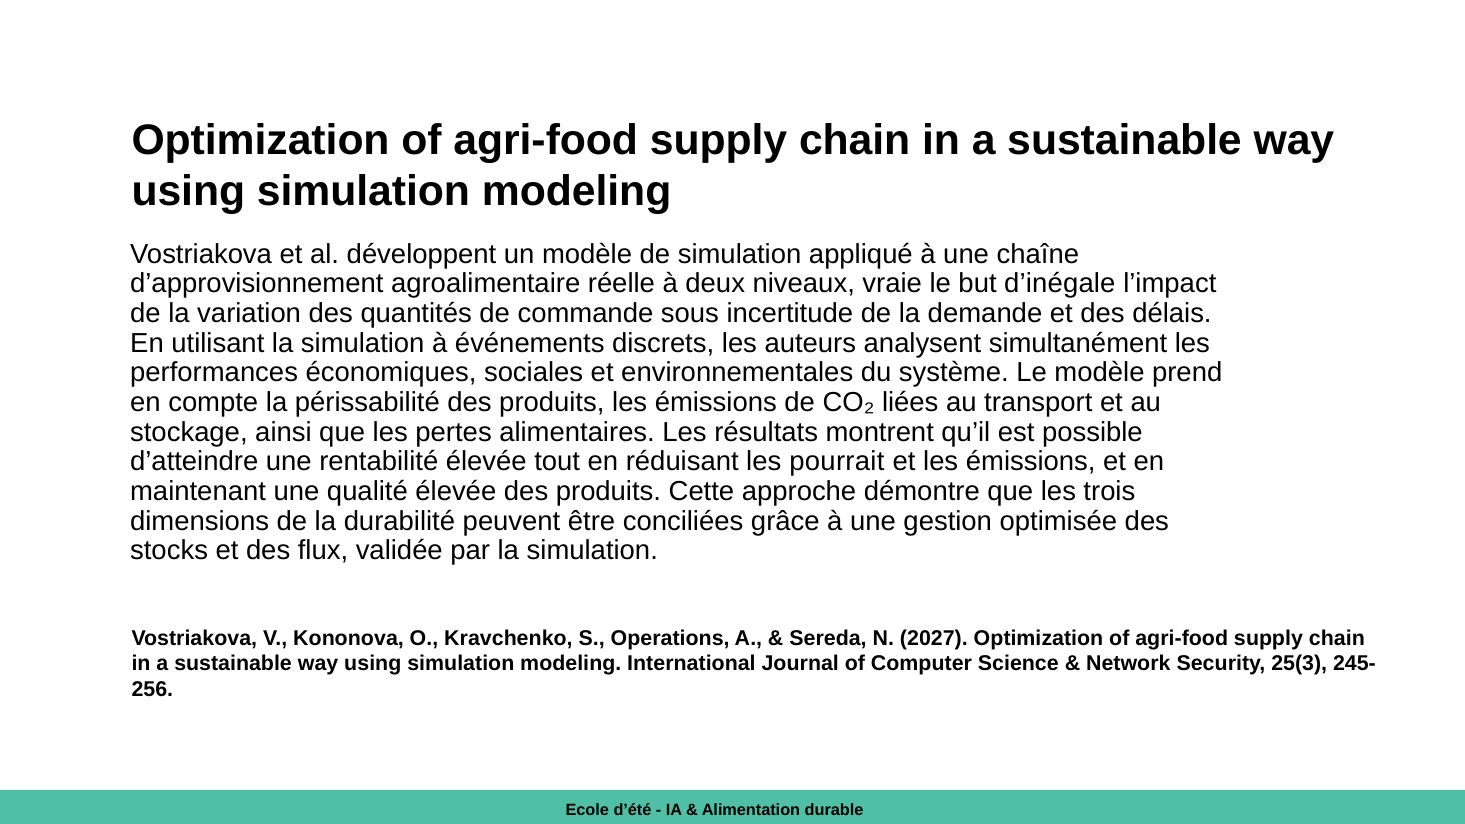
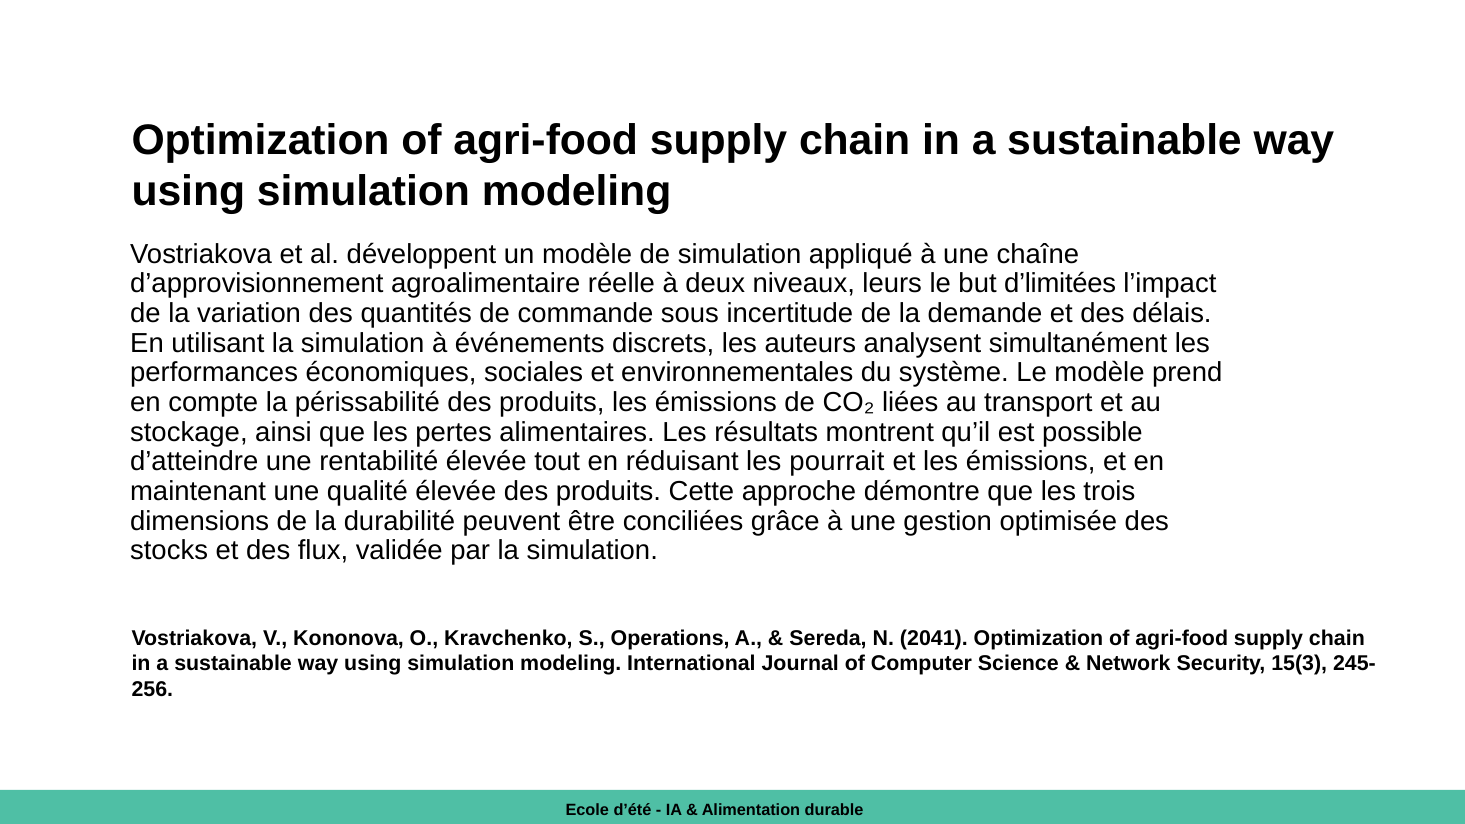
vraie: vraie -> leurs (892, 284)
d’inégale: d’inégale -> d’limitées (1060, 284)
2027: 2027 -> 2041 (934, 638)
25(3: 25(3 -> 15(3 (1299, 664)
